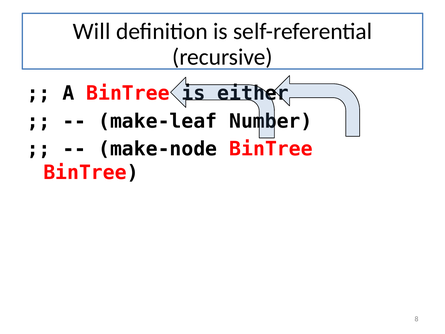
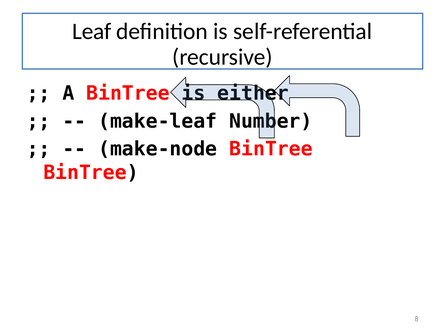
Will: Will -> Leaf (92, 32)
